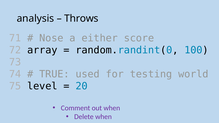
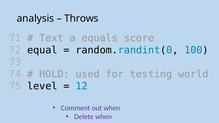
Nose: Nose -> Text (51, 38)
either: either -> equals (100, 38)
array: array -> equal (42, 50)
TRUE: TRUE -> HOLD (54, 74)
20: 20 -> 12 (82, 86)
